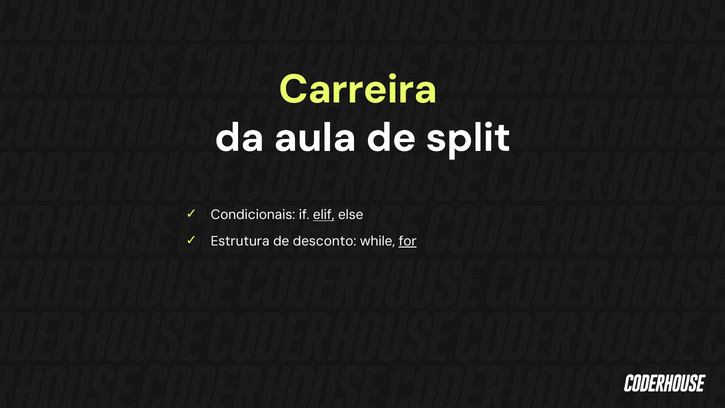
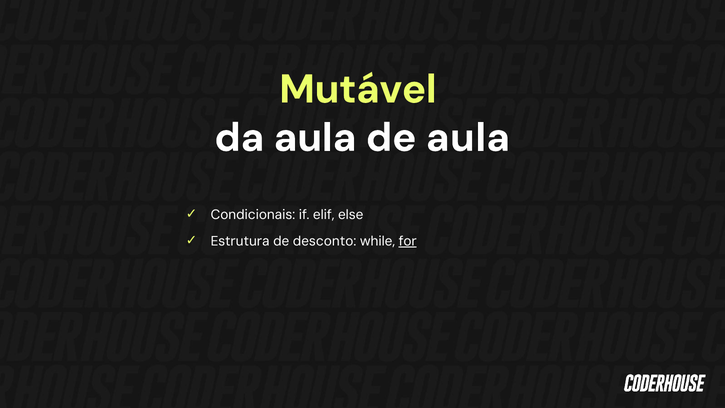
Carreira: Carreira -> Mutável (358, 89)
de split: split -> aula (468, 137)
elif underline: present -> none (324, 215)
